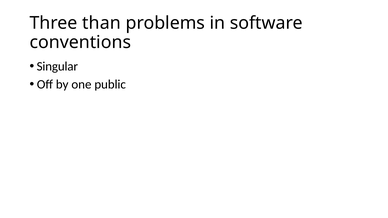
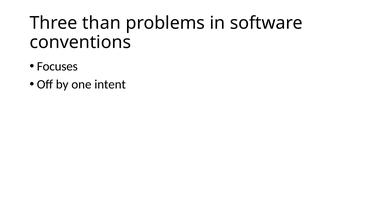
Singular: Singular -> Focuses (57, 66)
public: public -> intent (110, 84)
